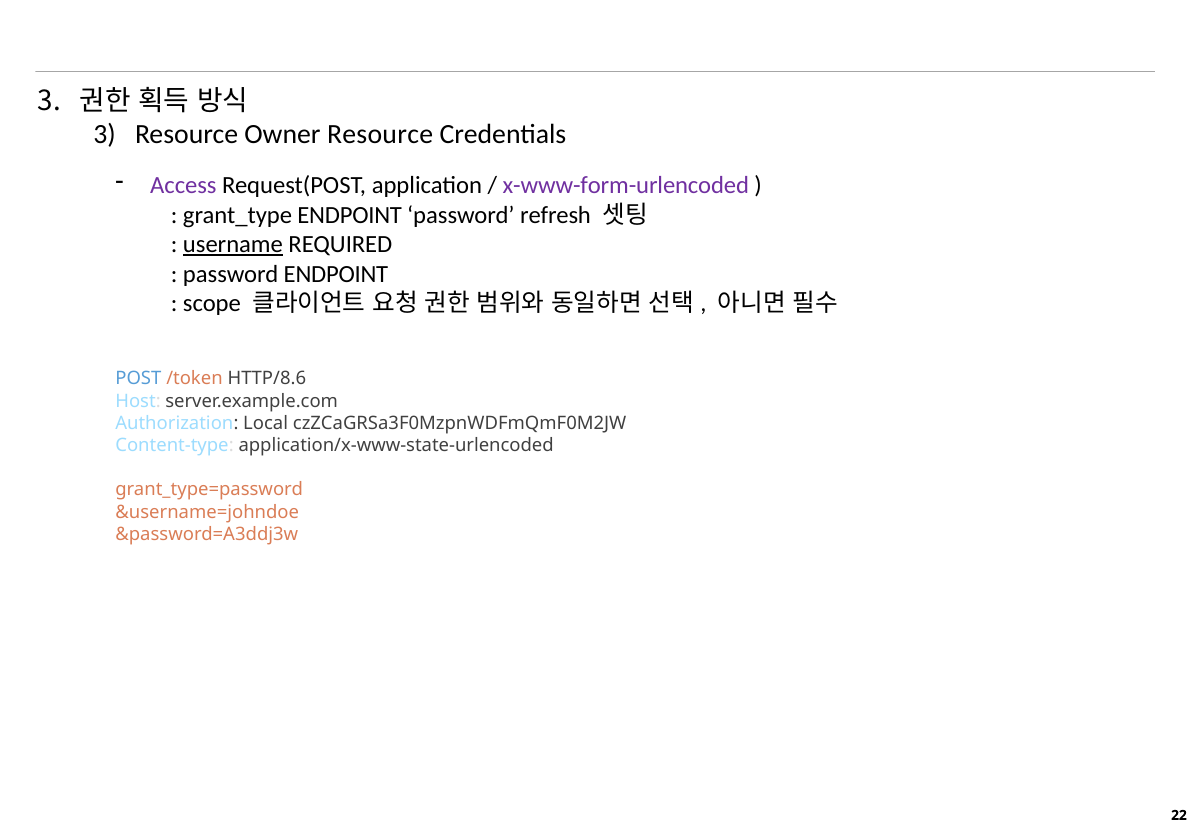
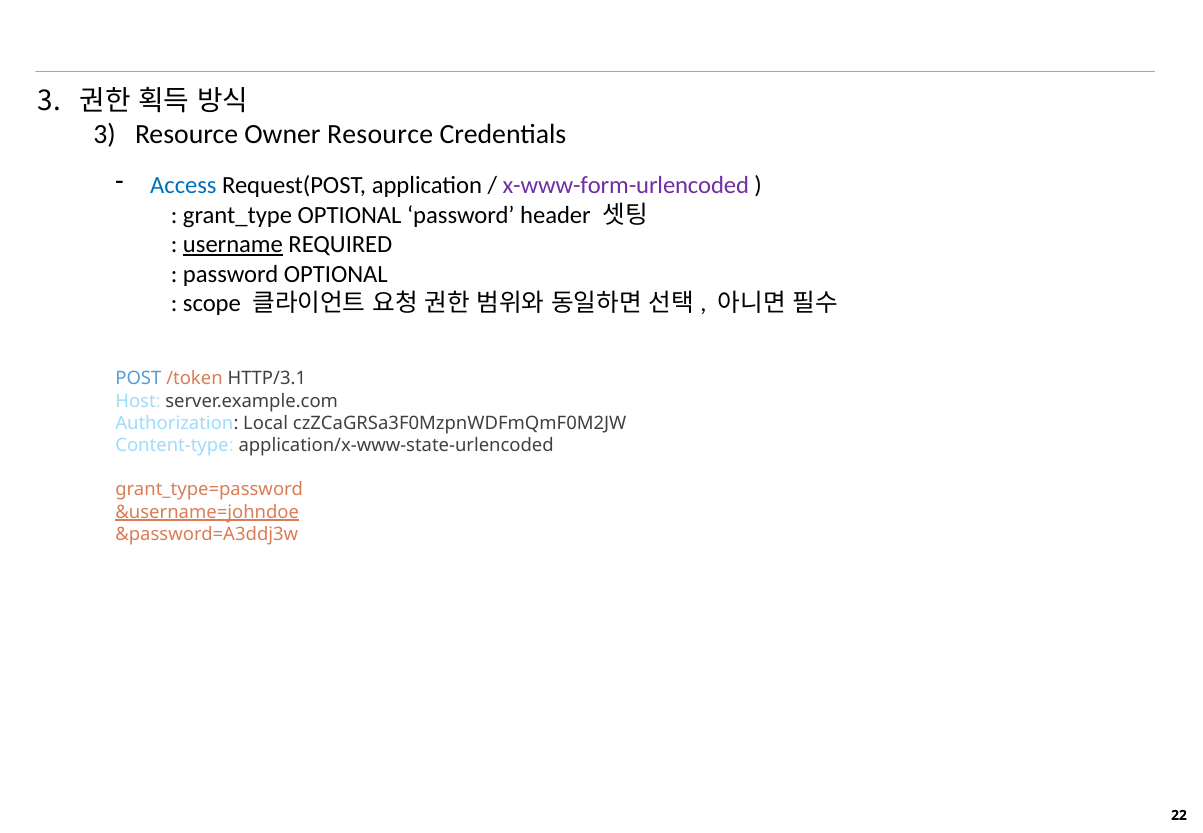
Access colour: purple -> blue (183, 185)
grant_type ENDPOINT: ENDPOINT -> OPTIONAL (350, 215)
refresh: refresh -> header (556, 215)
password ENDPOINT: ENDPOINT -> OPTIONAL (336, 274)
HTTP/8.6: HTTP/8.6 -> HTTP/3.1 (267, 379)
&username=johndoe underline: none -> present (207, 512)
